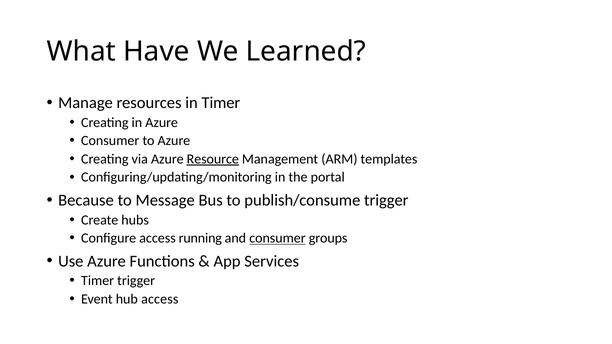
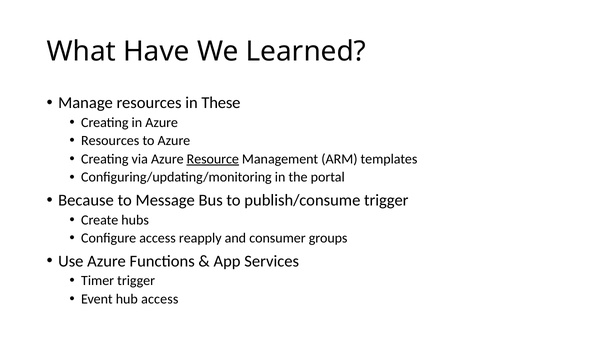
in Timer: Timer -> These (221, 103)
Consumer: Consumer -> Resources (110, 141)
running: running -> reapply (200, 238)
consumer underline: present -> none (277, 238)
